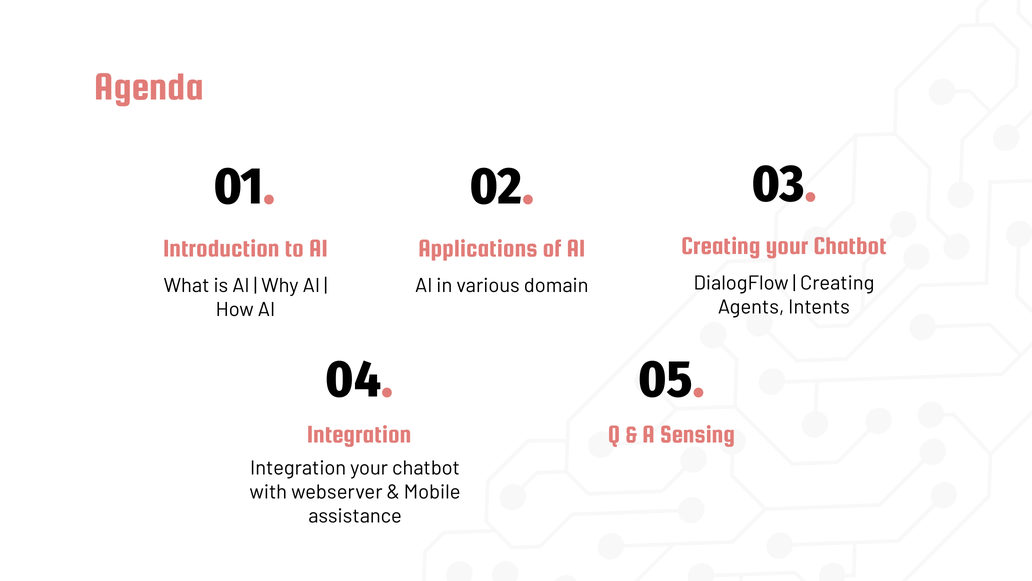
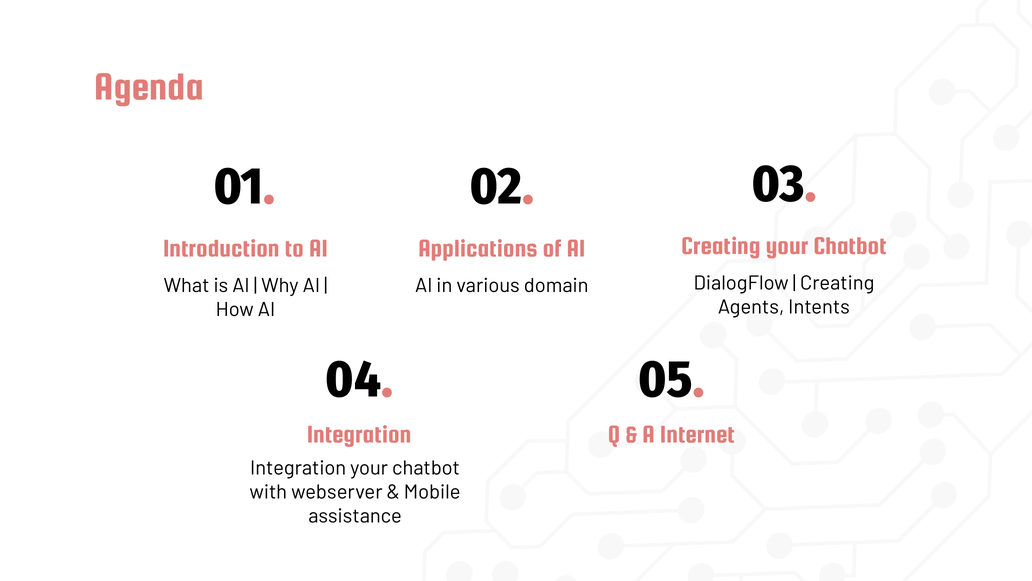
Sensing: Sensing -> Internet (697, 434)
